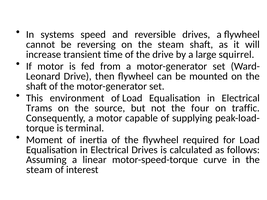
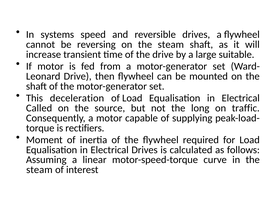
squirrel: squirrel -> suitable (237, 55)
environment: environment -> deceleration (77, 98)
Trams: Trams -> Called (39, 108)
four: four -> long (200, 108)
terminal: terminal -> rectifiers (85, 128)
